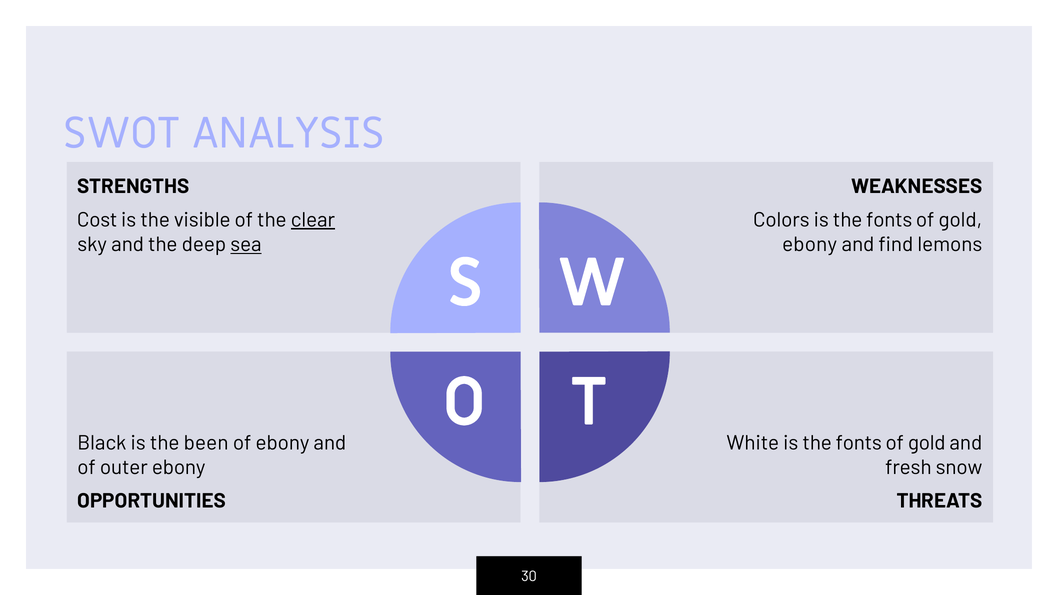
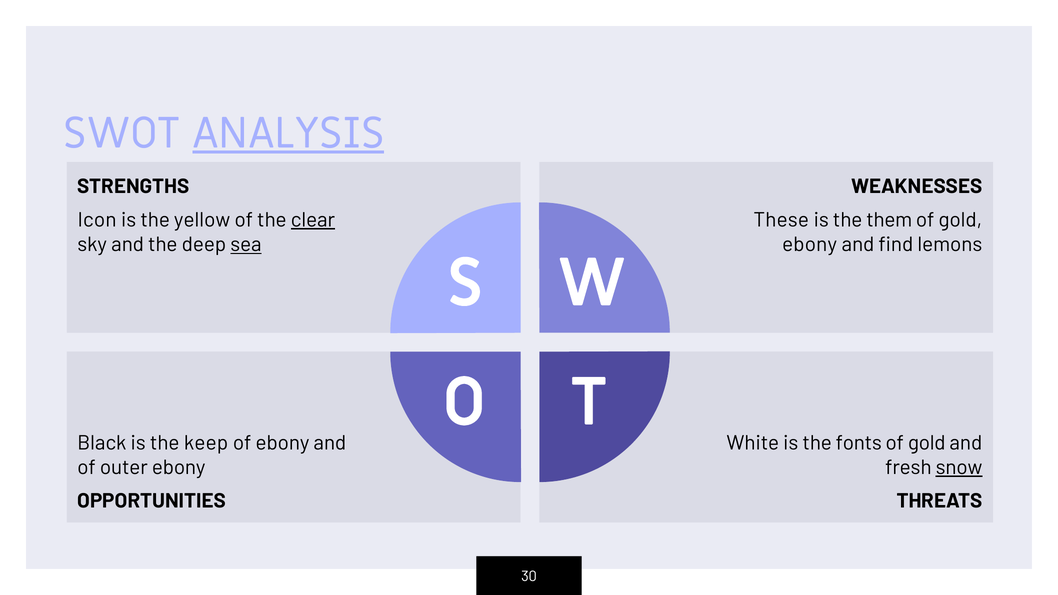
ANALYSIS underline: none -> present (288, 133)
Cost: Cost -> Icon (97, 220)
visible: visible -> yellow (202, 220)
Colors: Colors -> These (781, 220)
fonts: fonts -> them (889, 220)
been: been -> keep (206, 443)
snow underline: none -> present (959, 468)
